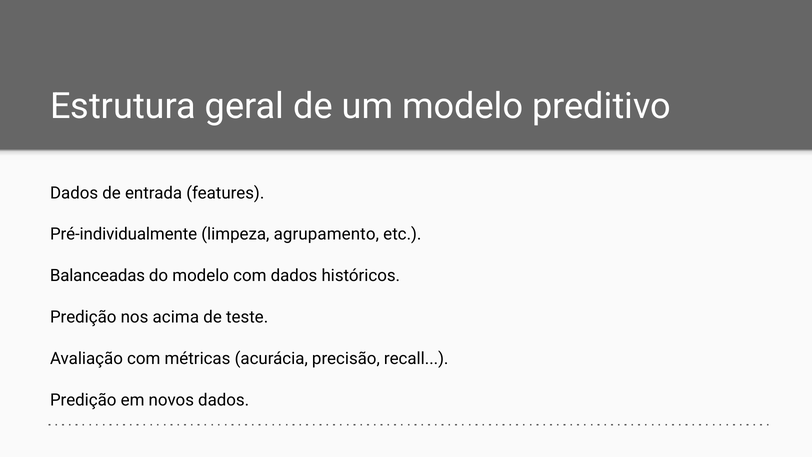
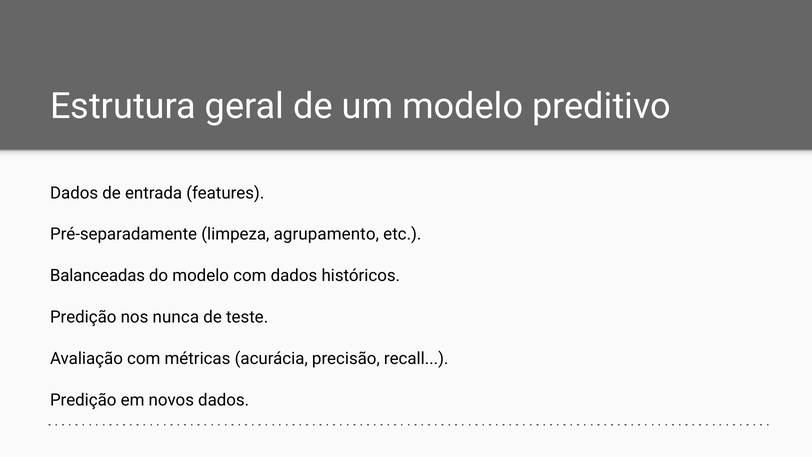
Pré-individualmente: Pré-individualmente -> Pré-separadamente (124, 234)
acima: acima -> nunca (176, 317)
